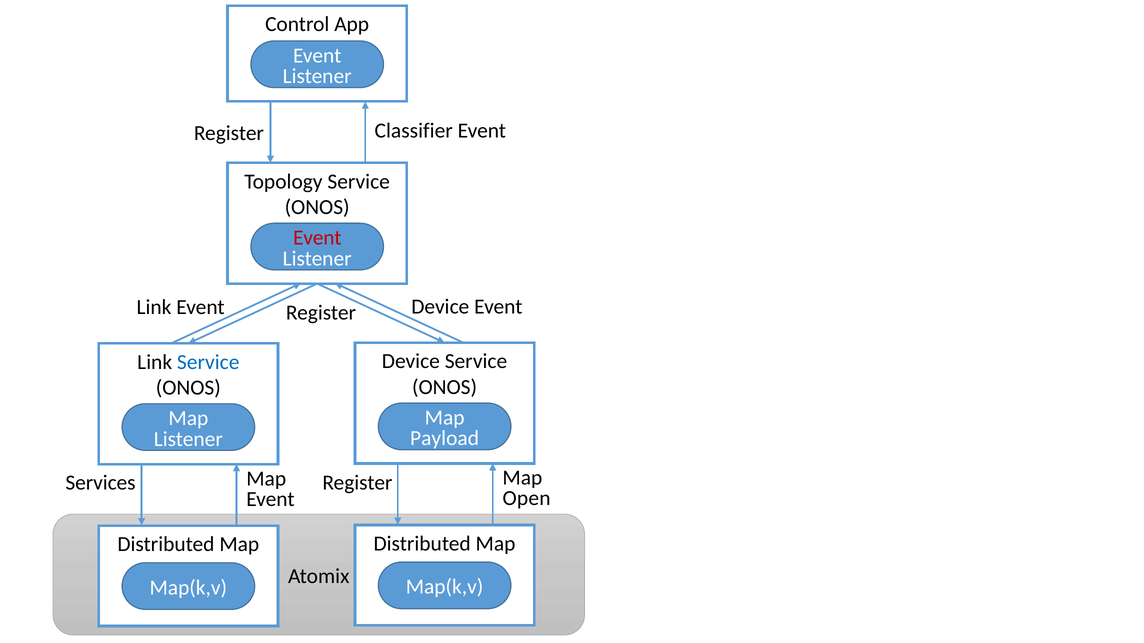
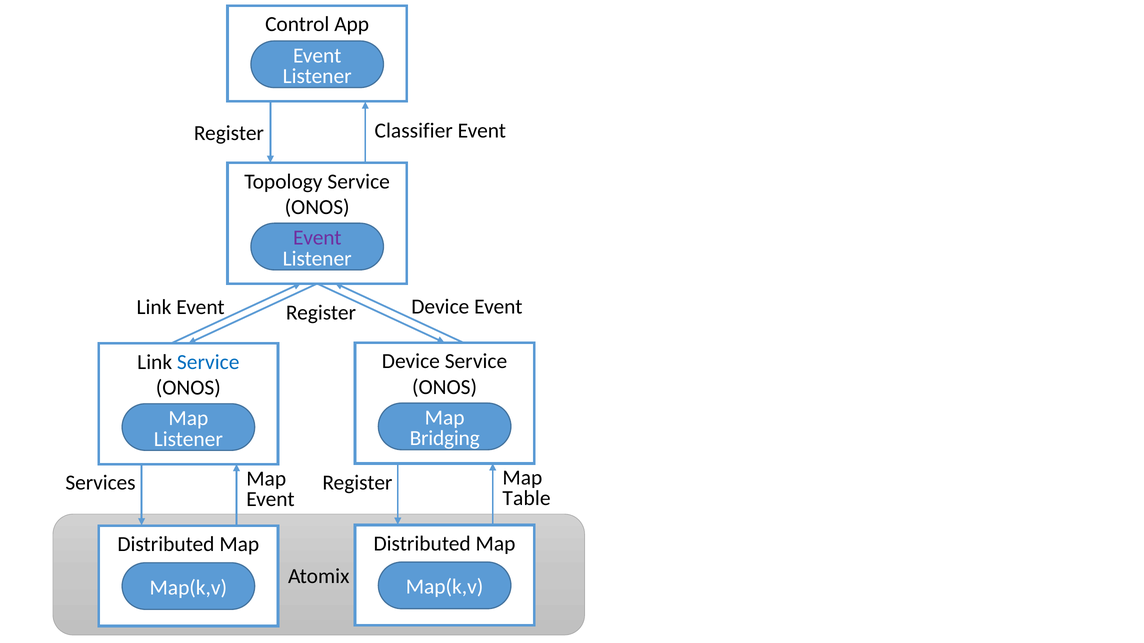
Event colour: red -> purple (317, 238)
Payload: Payload -> Bridging (445, 439)
Open: Open -> Table (527, 498)
